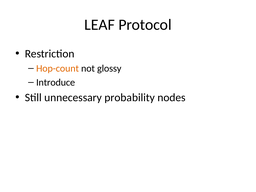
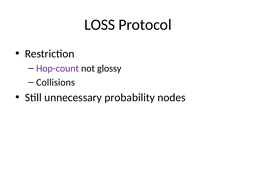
LEAF: LEAF -> LOSS (100, 25)
Hop-count colour: orange -> purple (58, 68)
Introduce: Introduce -> Collisions (56, 82)
